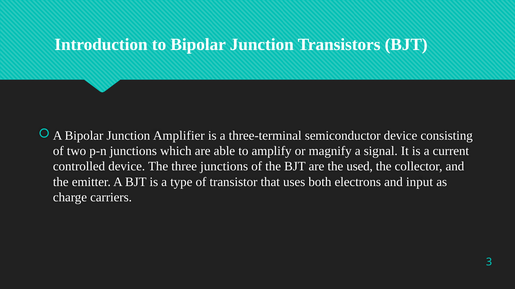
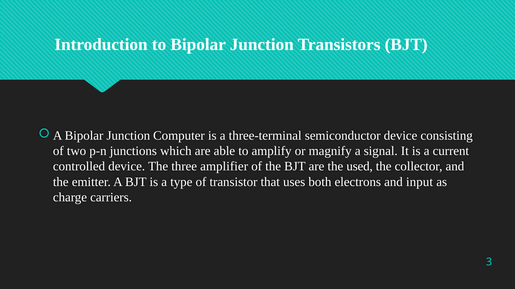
Amplifier: Amplifier -> Computer (179, 136)
three junctions: junctions -> amplifier (224, 167)
